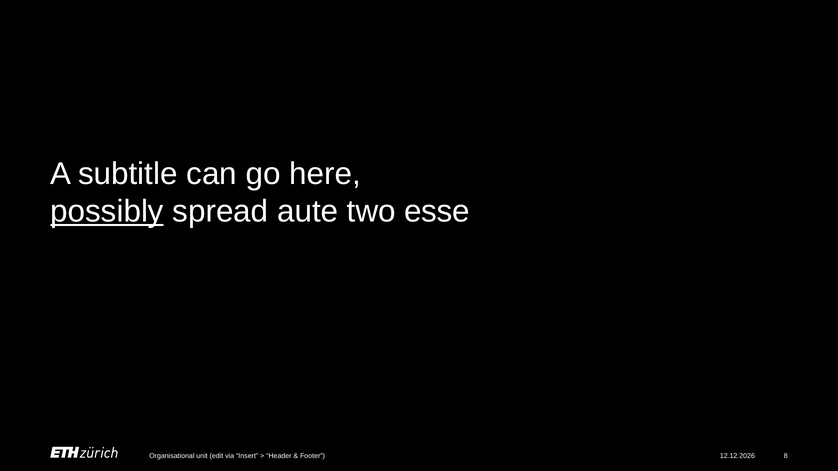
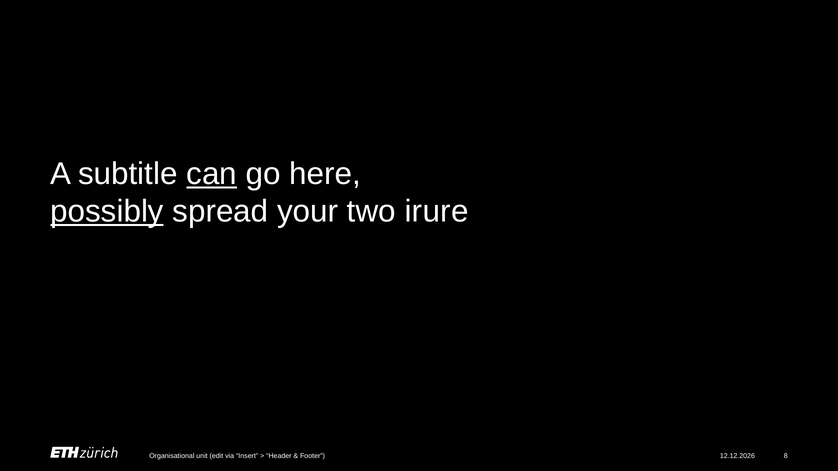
can underline: none -> present (212, 174)
aute: aute -> your (308, 212)
esse: esse -> irure (437, 212)
